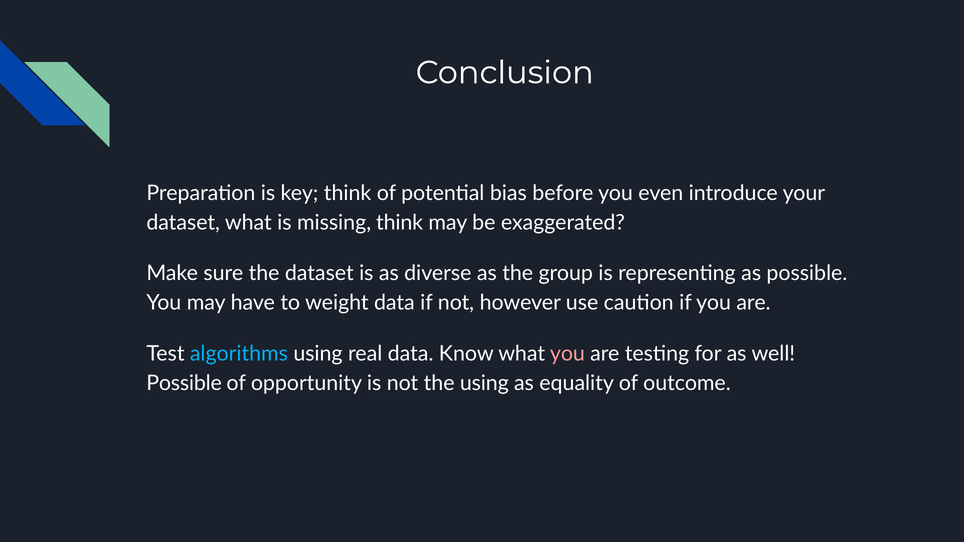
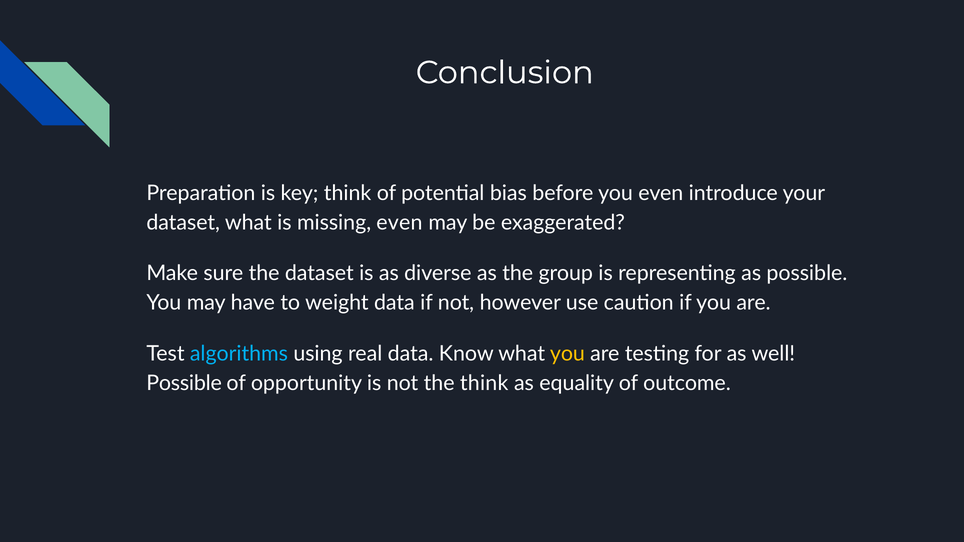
missing think: think -> even (399, 223)
you colour: pink -> yellow (567, 354)
the using: using -> think (484, 384)
